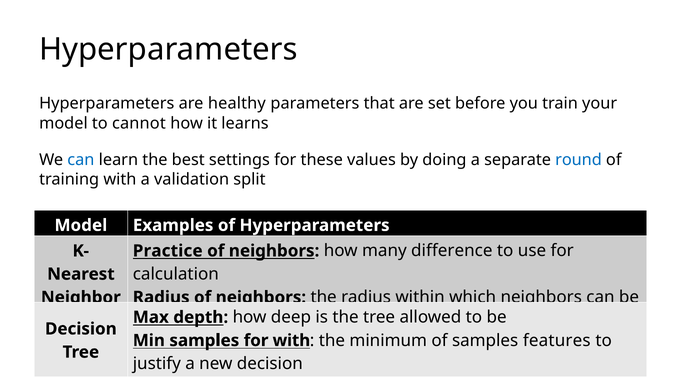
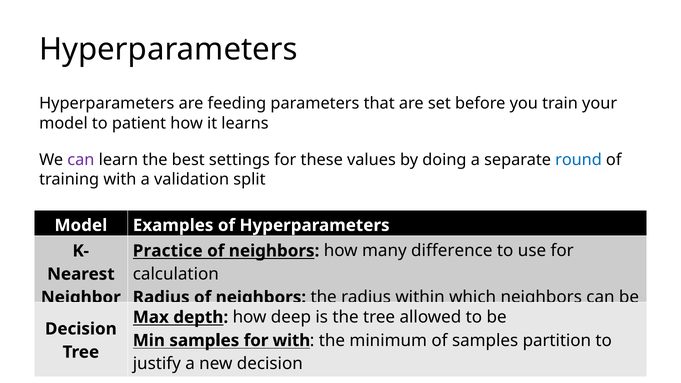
healthy: healthy -> feeding (237, 104)
cannot: cannot -> patient (139, 123)
can colour: blue -> purple (81, 160)
features: features -> partition (557, 341)
